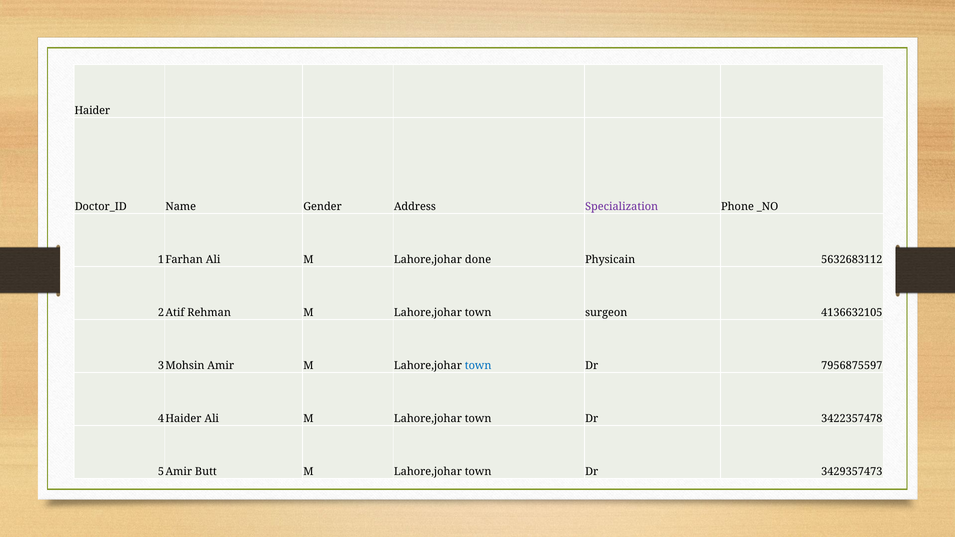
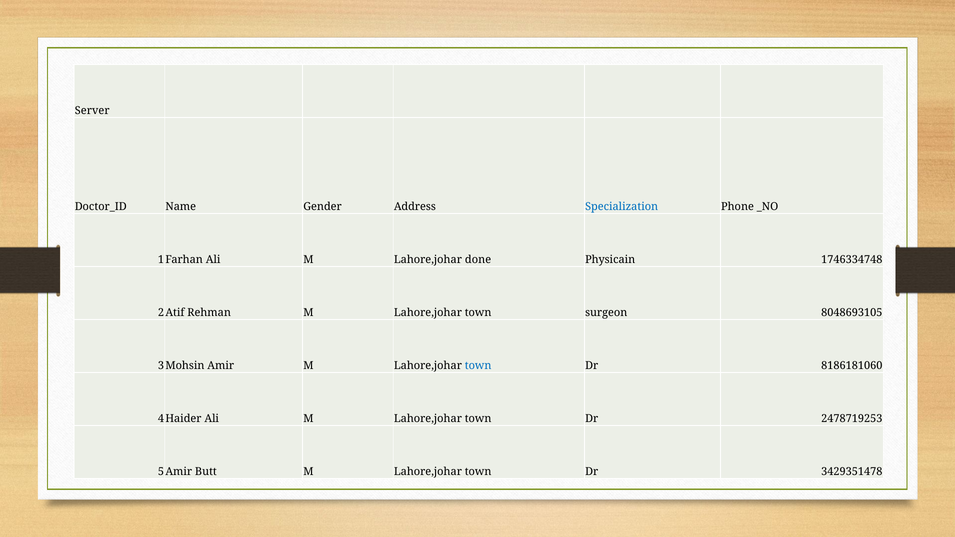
Haider: Haider -> Server (92, 111)
Specialization colour: purple -> blue (622, 207)
5632683112: 5632683112 -> 1746334748 (852, 260)
4136632105: 4136632105 -> 8048693105 (852, 313)
7956875597: 7956875597 -> 8186181060 (852, 366)
3422357478: 3422357478 -> 2478719253 (852, 419)
3429357473: 3429357473 -> 3429351478 (852, 472)
